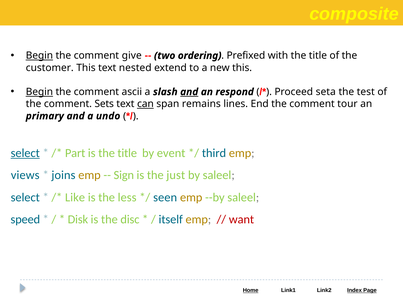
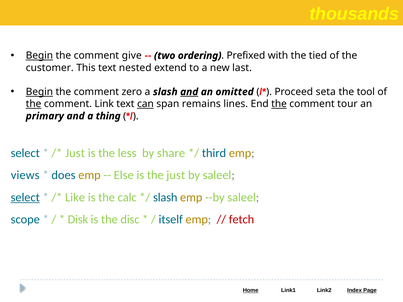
composite: composite -> thousands (354, 14)
with the title: title -> tied (318, 56)
new this: this -> last (242, 68)
ascii: ascii -> zero (132, 92)
respond: respond -> omitted (235, 92)
test: test -> tool (366, 92)
the underline: none -> present (34, 104)
Sets: Sets -> Link (104, 104)
the underline: none -> present (279, 104)
undo: undo -> thing (108, 116)
select underline: present -> none (25, 153)
Part: Part -> Just (75, 153)
is the title: title -> less (127, 153)
event: event -> share (171, 153)
joins: joins -> does (63, 175)
Sign: Sign -> Else (124, 175)
select underline: none -> present (25, 198)
less: less -> calc (127, 198)
seen: seen -> slash (165, 198)
speed: speed -> scope (25, 220)
want: want -> fetch (241, 220)
